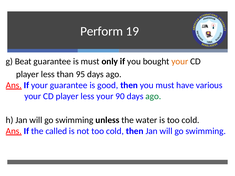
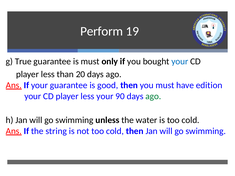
Beat: Beat -> True (23, 61)
your colour: orange -> blue (180, 61)
95: 95 -> 20 (80, 74)
various: various -> edition (209, 85)
called: called -> string (56, 131)
